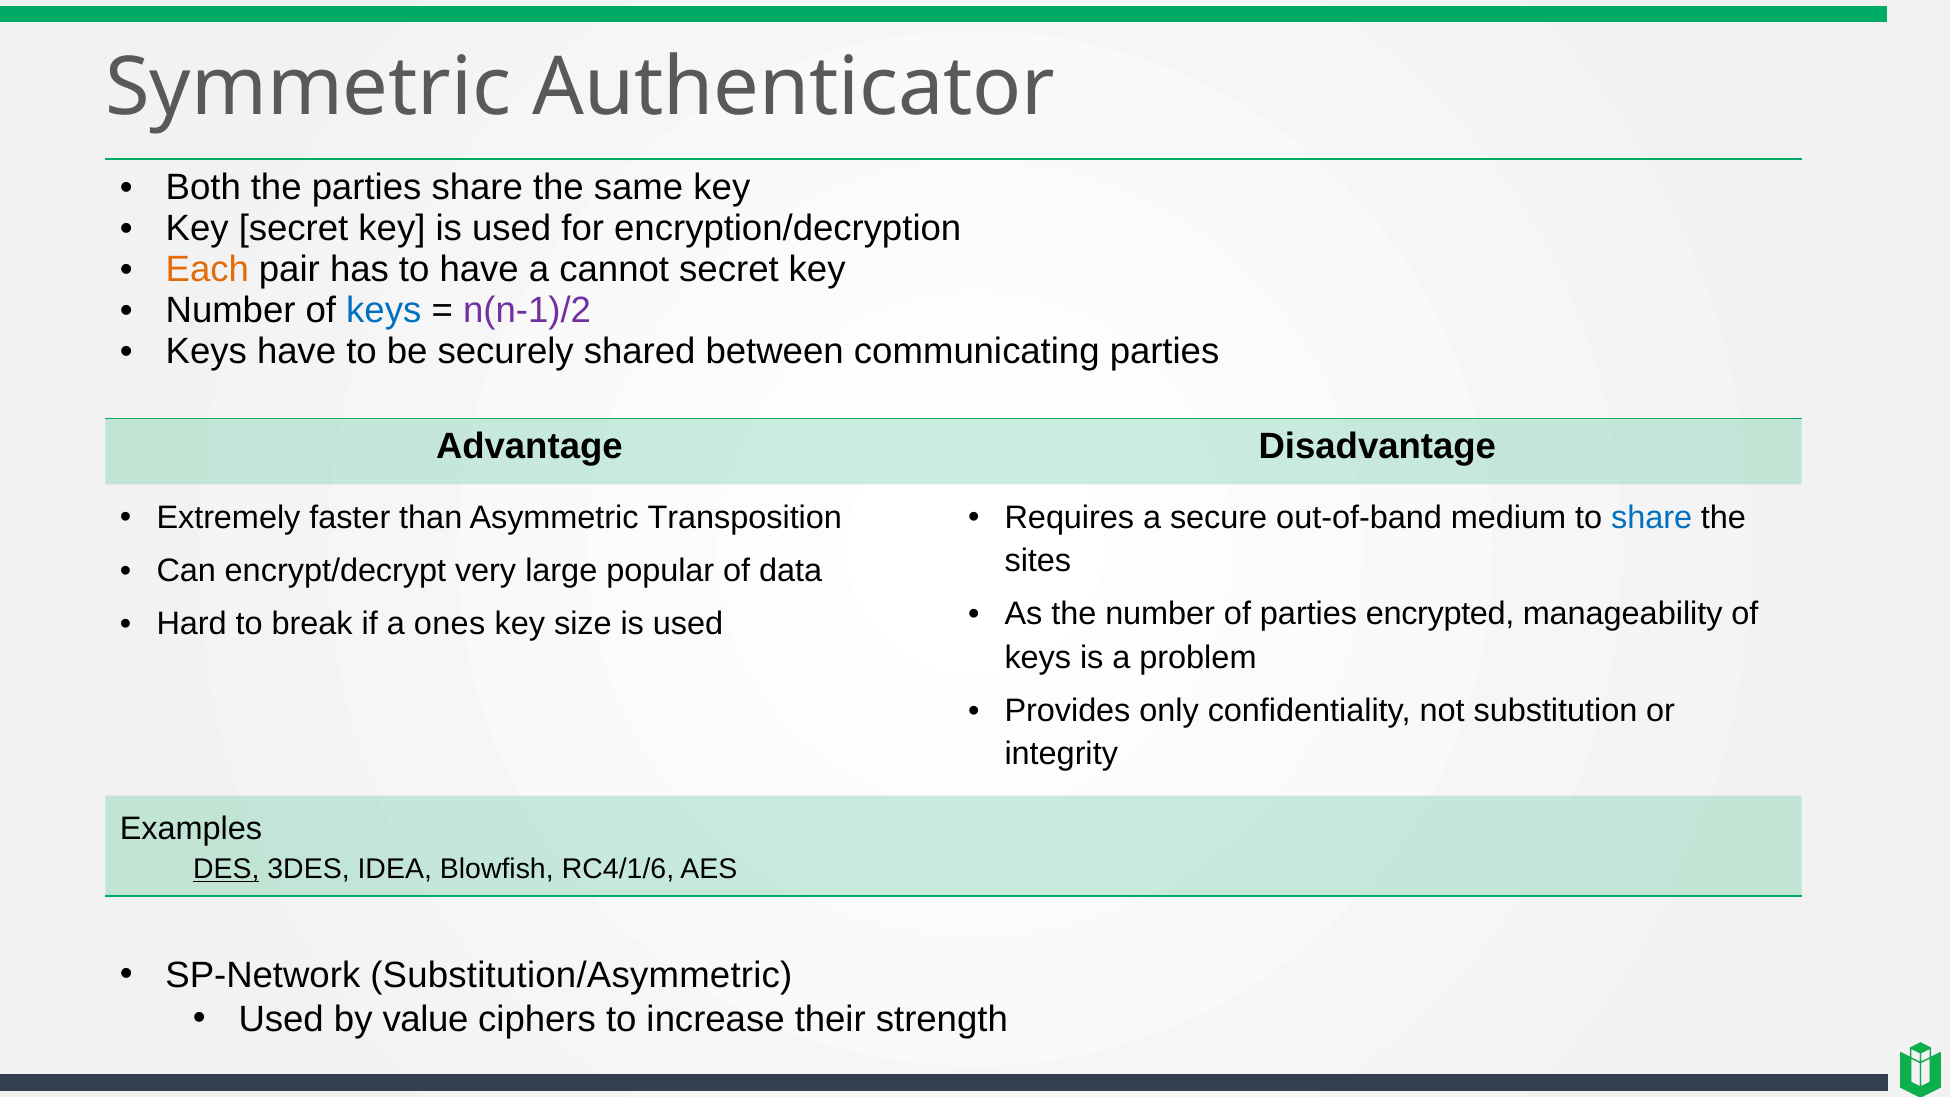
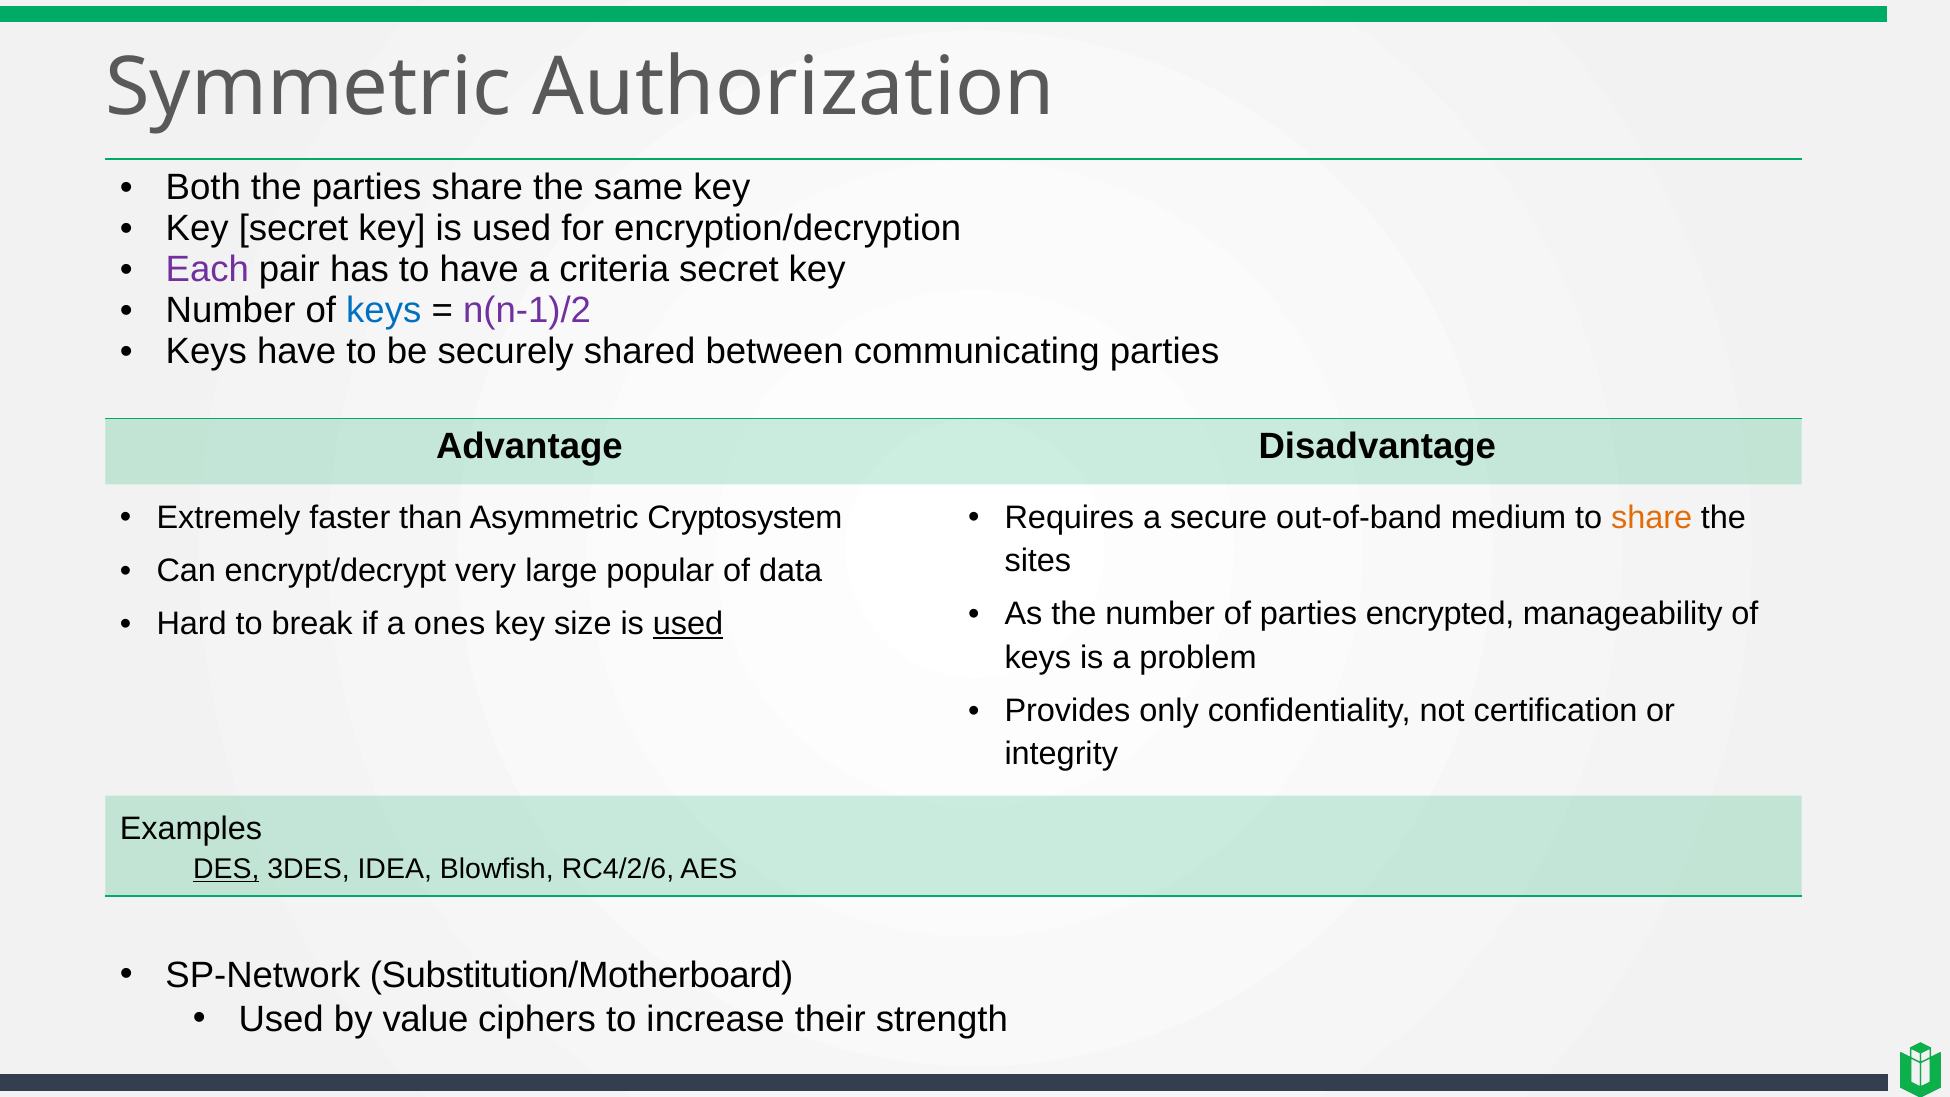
Authenticator: Authenticator -> Authorization (794, 87)
Each colour: orange -> purple (207, 269)
cannot: cannot -> criteria (614, 269)
Transposition: Transposition -> Cryptosystem (745, 517)
share colour: blue -> orange (1652, 517)
used underline: none -> present (688, 624)
substitution: substitution -> certification (1555, 711)
RC4/1/6: RC4/1/6 -> RC4/2/6 (618, 869)
Substitution/Asymmetric: Substitution/Asymmetric -> Substitution/Motherboard (582, 975)
